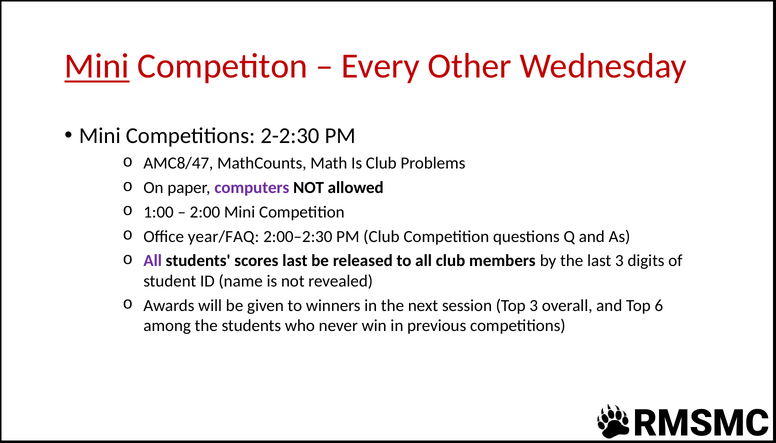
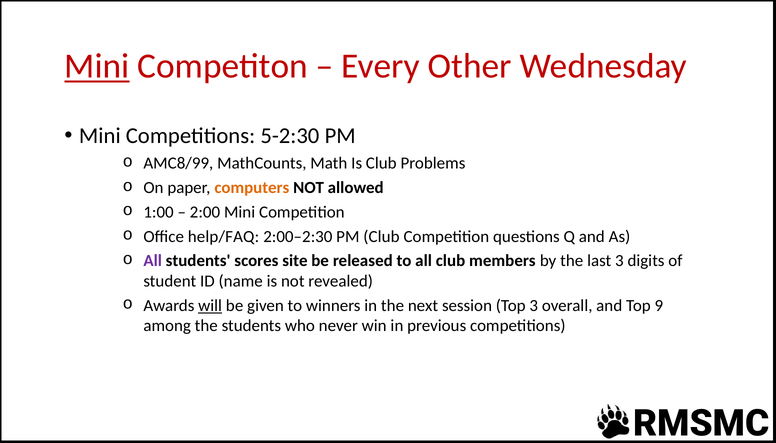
2-2:30: 2-2:30 -> 5-2:30 (290, 136)
AMC8/47: AMC8/47 -> AMC8/99 (178, 163)
computers colour: purple -> orange (252, 188)
year/FAQ: year/FAQ -> help/FAQ (223, 237)
scores last: last -> site (295, 261)
will underline: none -> present (210, 306)
6: 6 -> 9 (659, 306)
